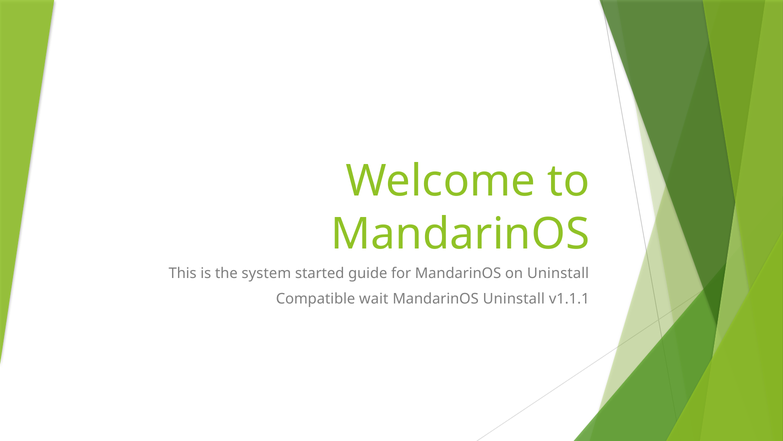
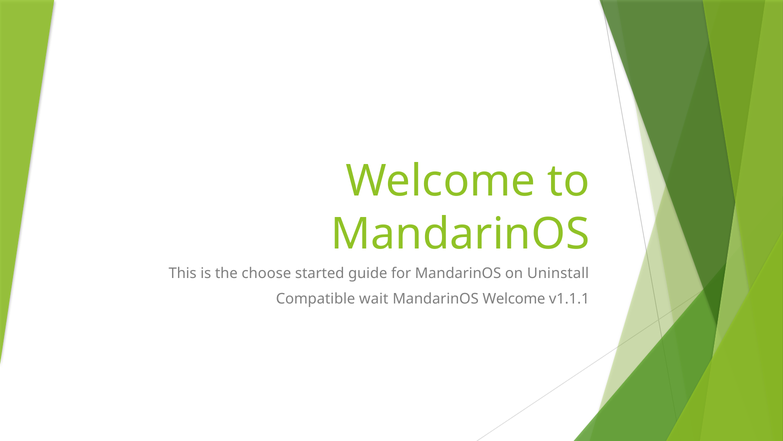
system: system -> choose (266, 273)
MandarinOS Uninstall: Uninstall -> Welcome (514, 299)
